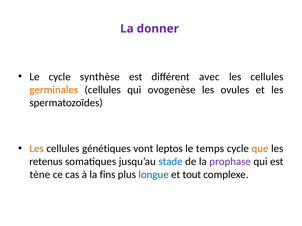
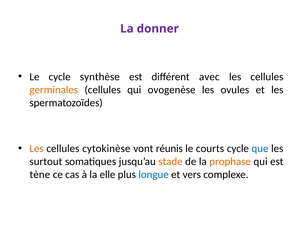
génétiques: génétiques -> cytokinèse (106, 149)
leptos: leptos -> réunis (169, 149)
temps: temps -> courts (210, 149)
que colour: orange -> blue (260, 149)
retenus: retenus -> surtout (46, 162)
stade colour: blue -> orange (170, 162)
prophase colour: purple -> orange (230, 162)
fins: fins -> elle (108, 175)
tout: tout -> vers (192, 175)
